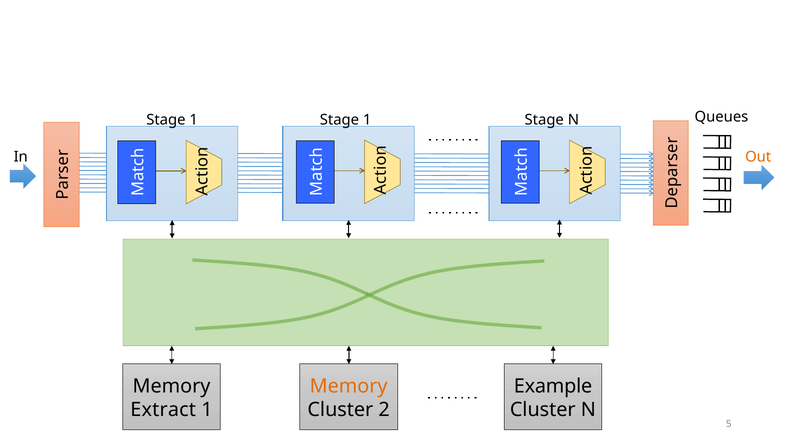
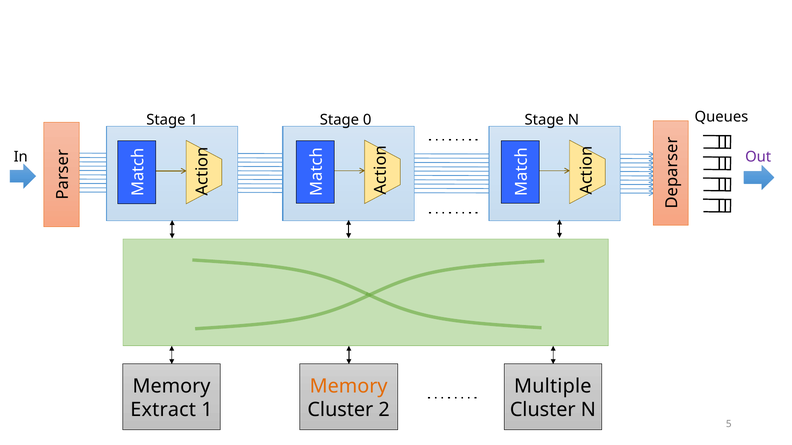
1 Stage 1: 1 -> 0 (367, 120)
Out colour: orange -> purple (758, 157)
Example: Example -> Multiple (553, 386)
